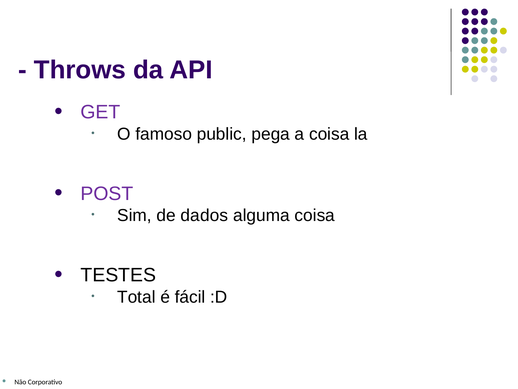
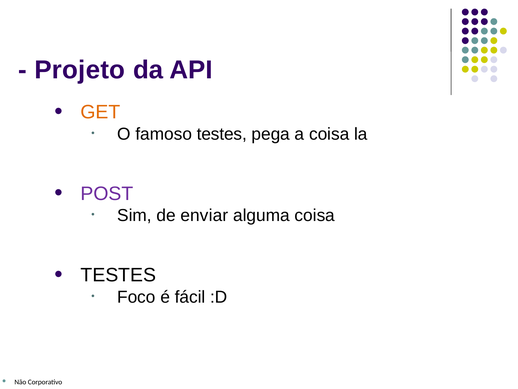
Throws: Throws -> Projeto (80, 70)
GET colour: purple -> orange (101, 112)
famoso public: public -> testes (222, 134)
dados: dados -> enviar (204, 215)
Total: Total -> Foco (136, 297)
